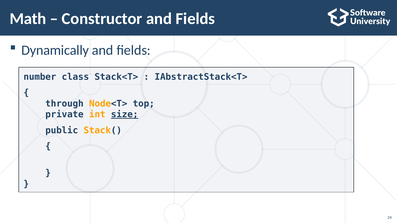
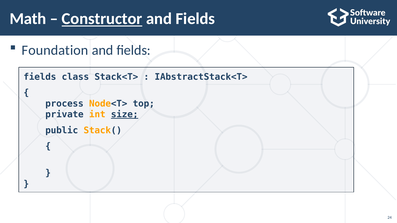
Constructor underline: none -> present (102, 19)
Dynamically: Dynamically -> Foundation (55, 50)
number: number -> fields (40, 77)
through: through -> process (64, 104)
